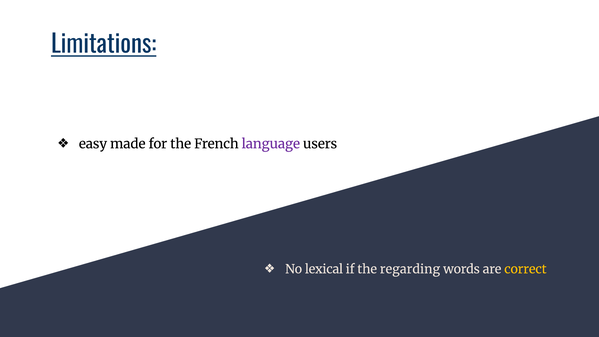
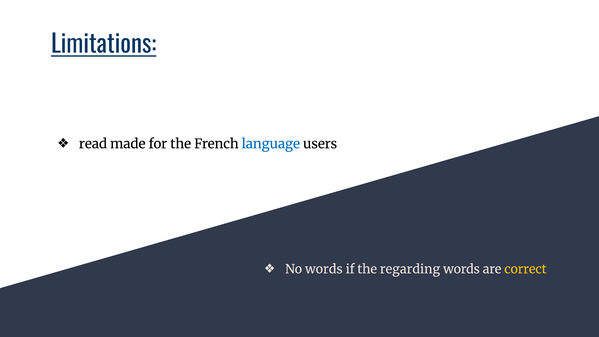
easy: easy -> read (93, 144)
language colour: purple -> blue (271, 144)
No lexical: lexical -> words (324, 269)
